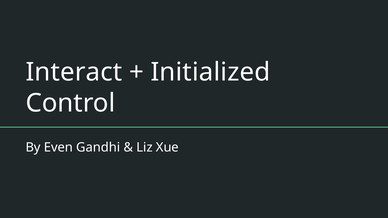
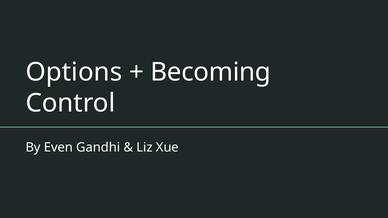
Interact: Interact -> Options (74, 72)
Initialized: Initialized -> Becoming (211, 72)
